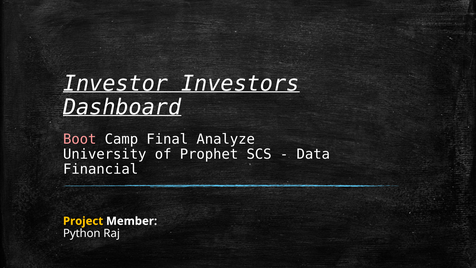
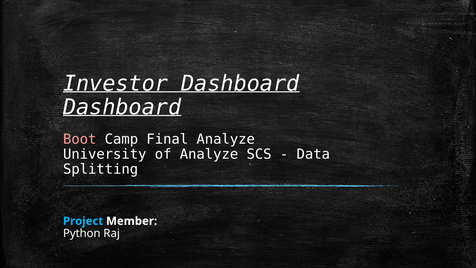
Investor Investors: Investors -> Dashboard (240, 84)
of Prophet: Prophet -> Analyze (209, 154)
Financial: Financial -> Splitting (101, 169)
Project colour: yellow -> light blue (83, 221)
